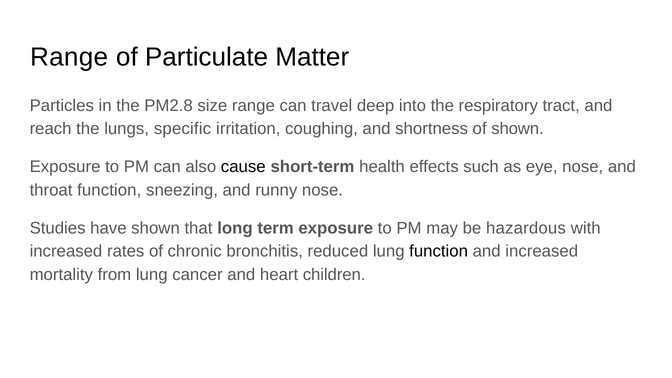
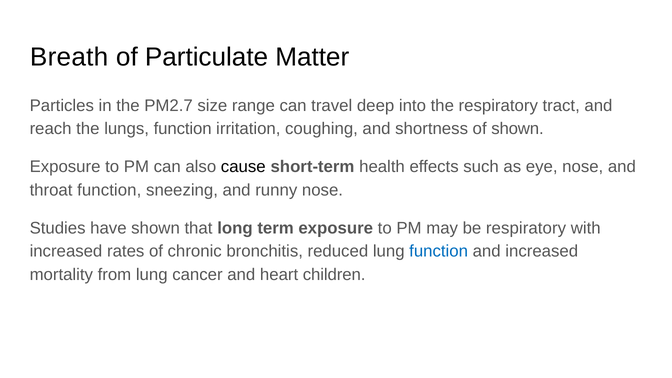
Range: Range -> Breath (69, 57)
PM2.8: PM2.8 -> PM2.7 (169, 106)
lungs specific: specific -> function (183, 129)
be hazardous: hazardous -> respiratory (526, 228)
function colour: black -> blue (439, 251)
